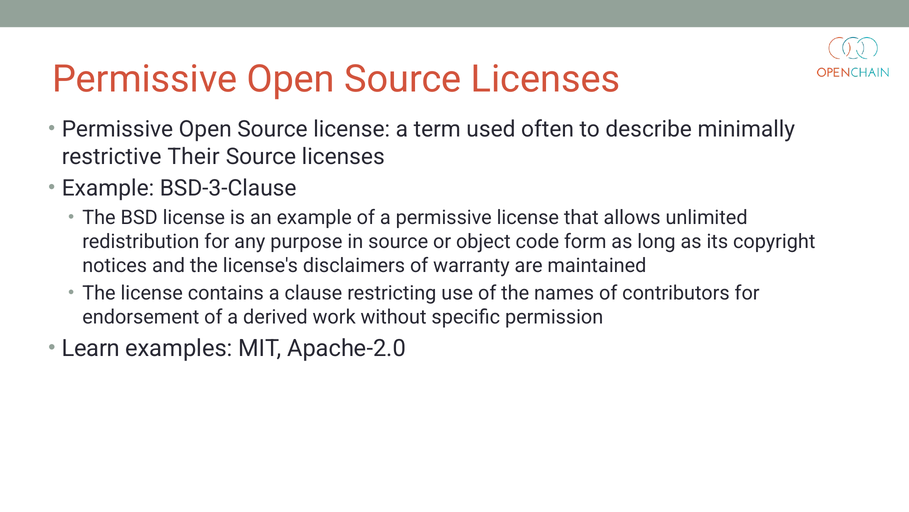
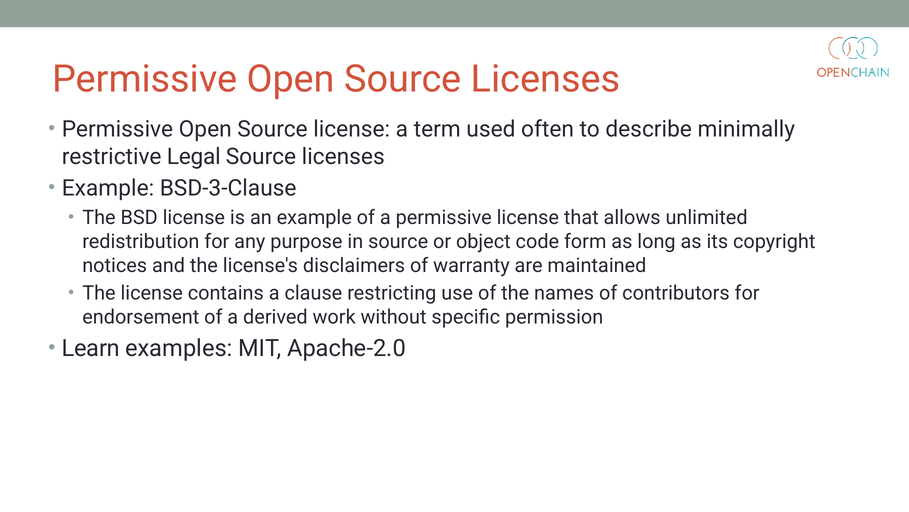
Their: Their -> Legal (194, 156)
